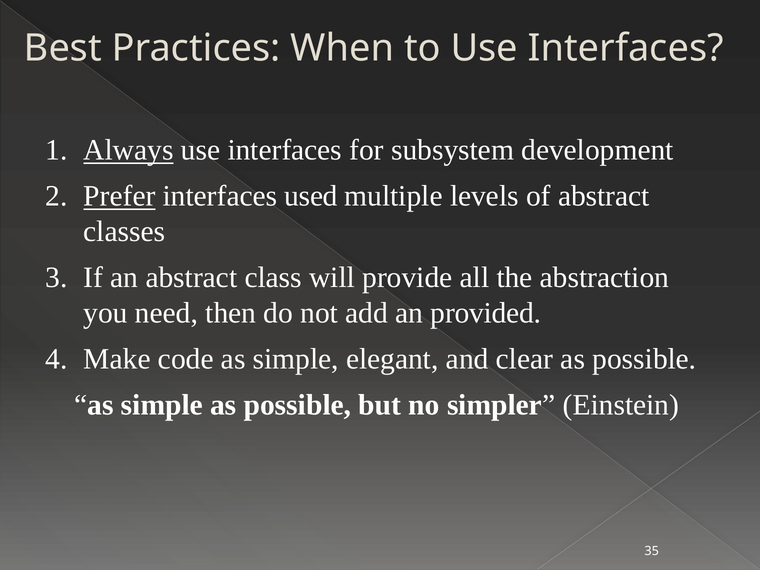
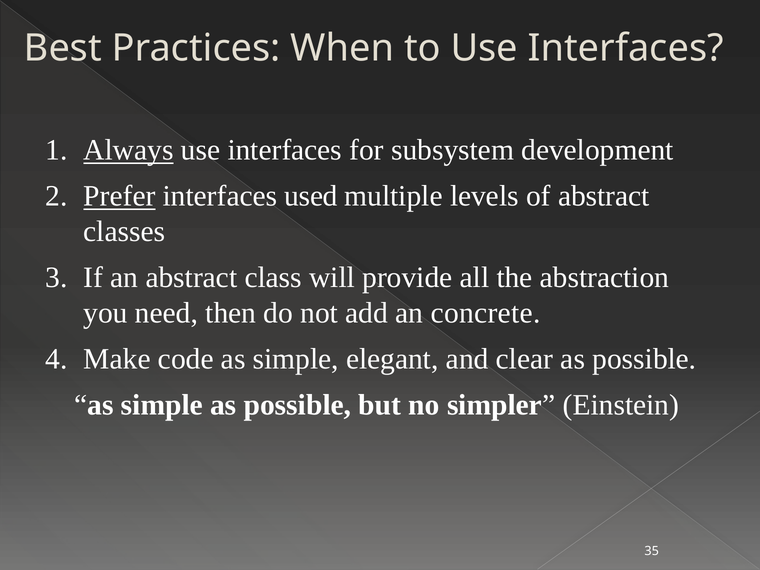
provided: provided -> concrete (486, 313)
